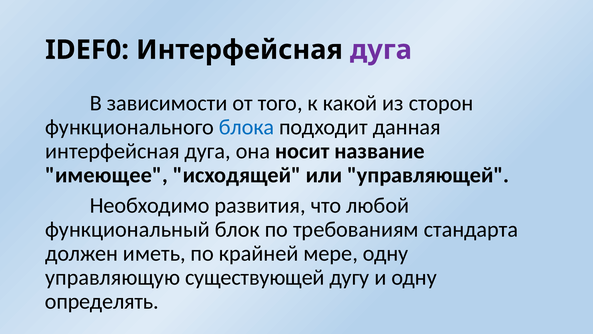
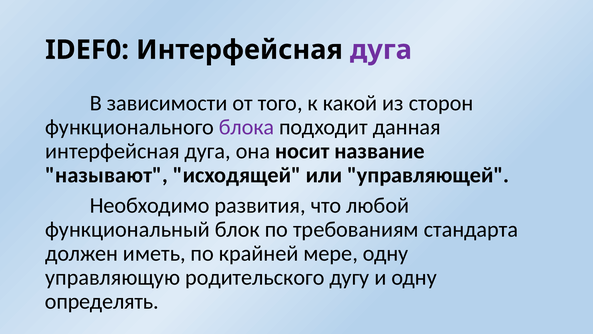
блока colour: blue -> purple (247, 127)
имеющее: имеющее -> называют (107, 175)
существующей: существующей -> родительского (255, 277)
